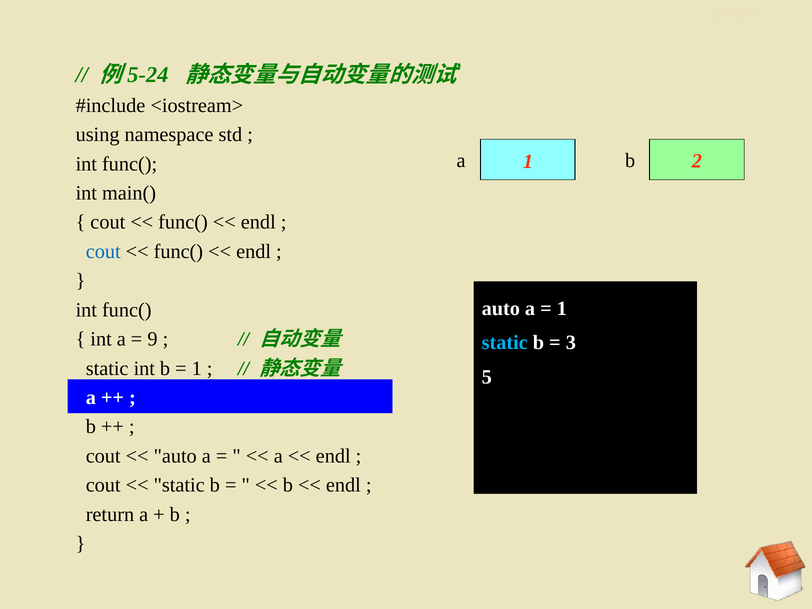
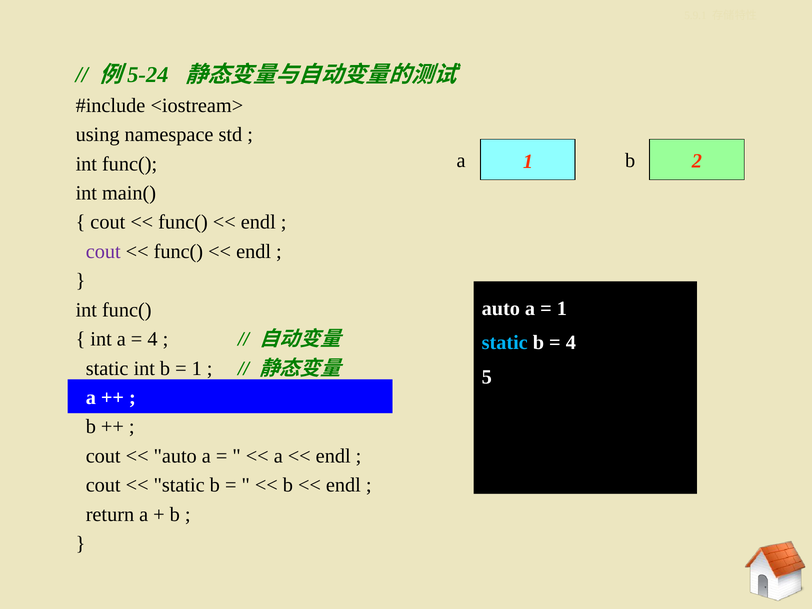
cout colour: blue -> purple (103, 251)
9: 9 -> 4 (152, 339)
3: 3 -> 4 (571, 343)
